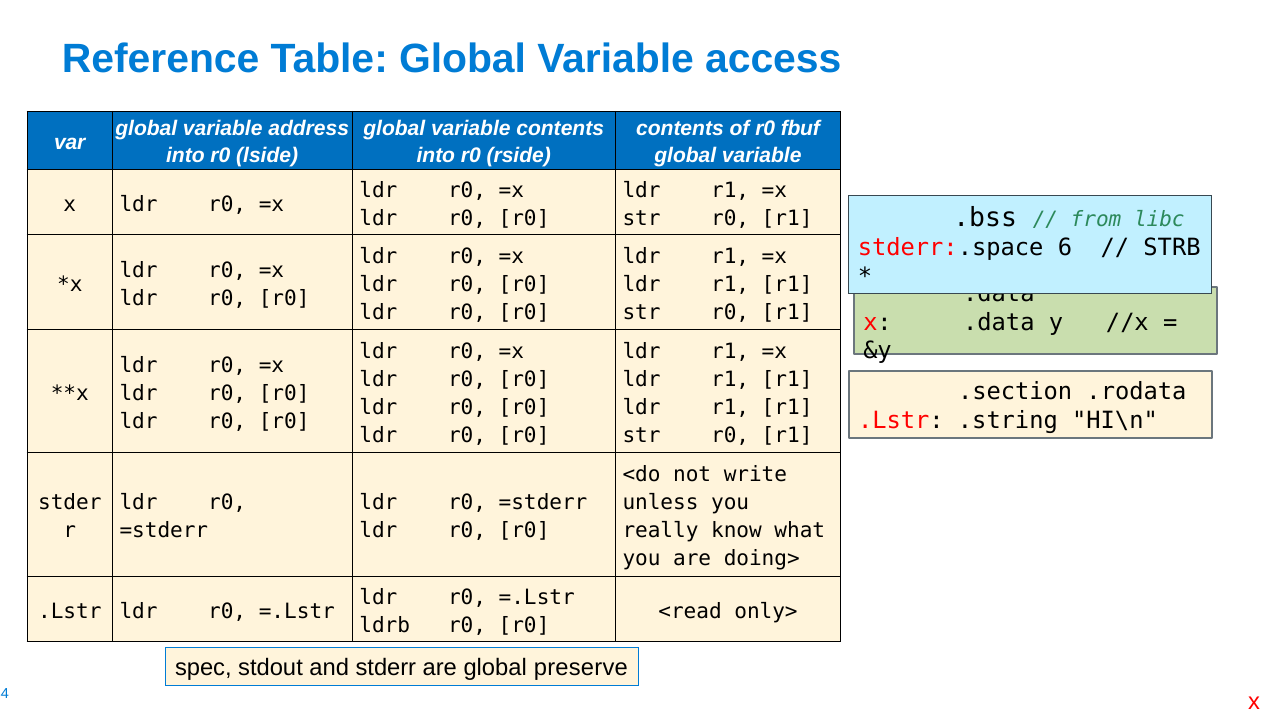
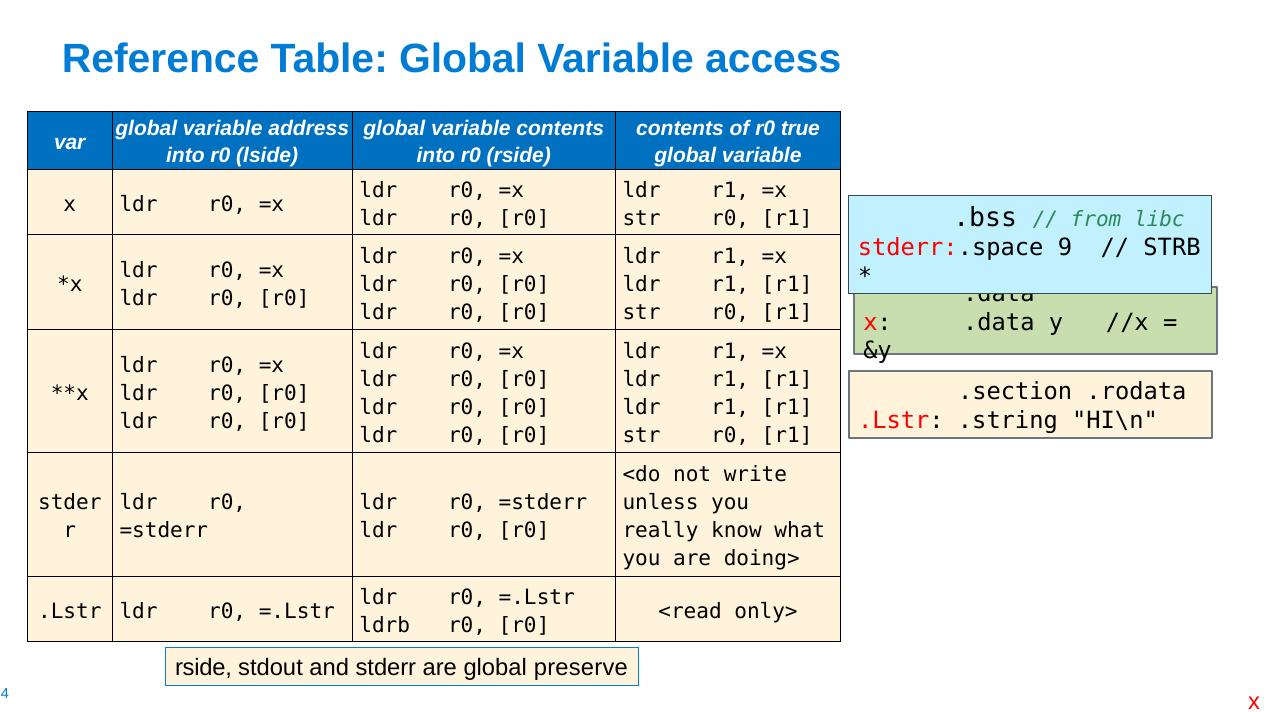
fbuf: fbuf -> true (800, 129)
6: 6 -> 9 (1065, 248)
spec: spec -> rside (203, 668)
